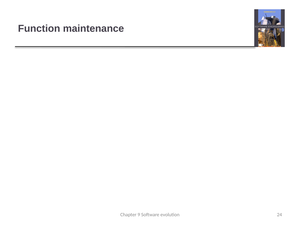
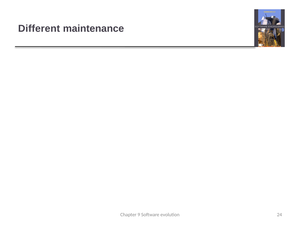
Function: Function -> Different (39, 28)
